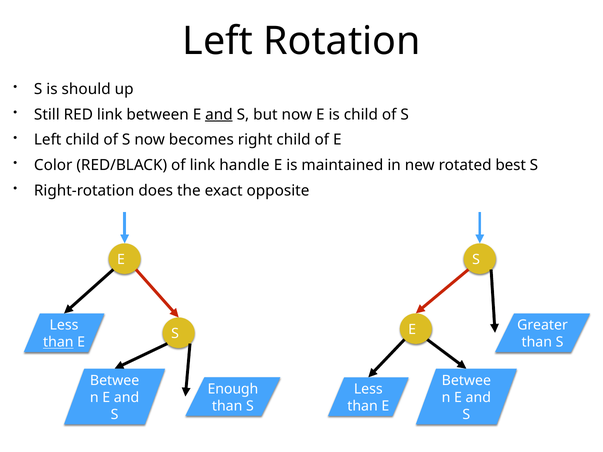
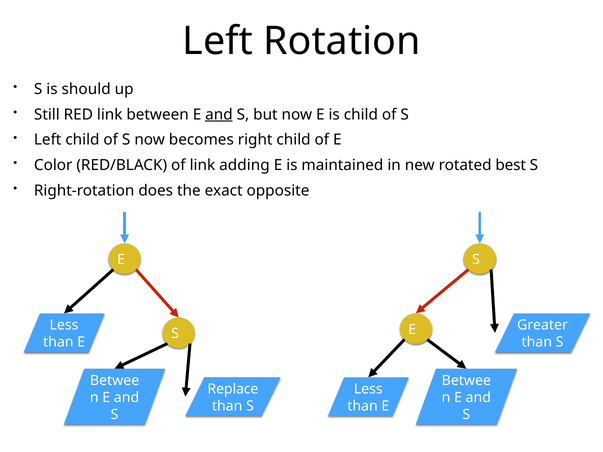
handle: handle -> adding (244, 165)
than underline: present -> none (58, 342)
Enough: Enough -> Replace (233, 389)
